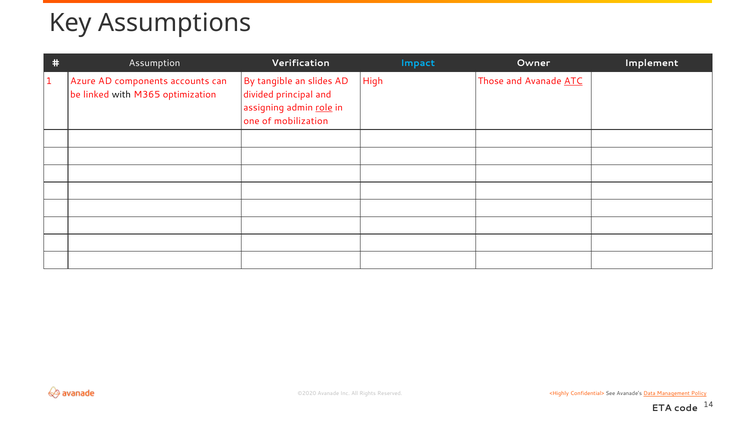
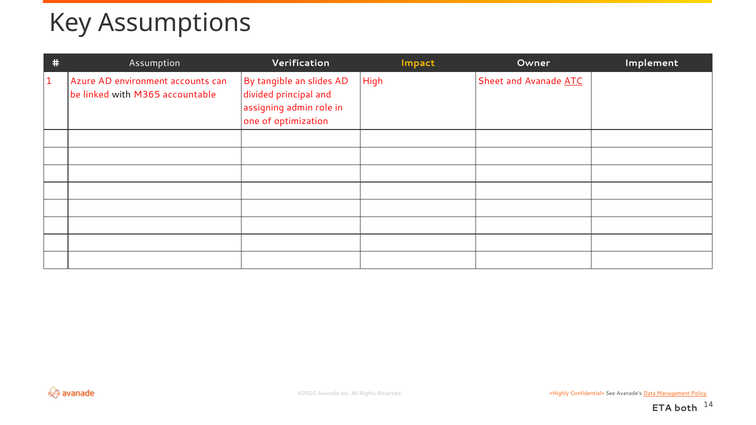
Impact colour: light blue -> yellow (418, 63)
components: components -> environment (141, 81)
Those: Those -> Sheet (491, 81)
optimization: optimization -> accountable (189, 95)
role underline: present -> none (324, 108)
mobilization: mobilization -> optimization (301, 121)
code: code -> both (686, 408)
